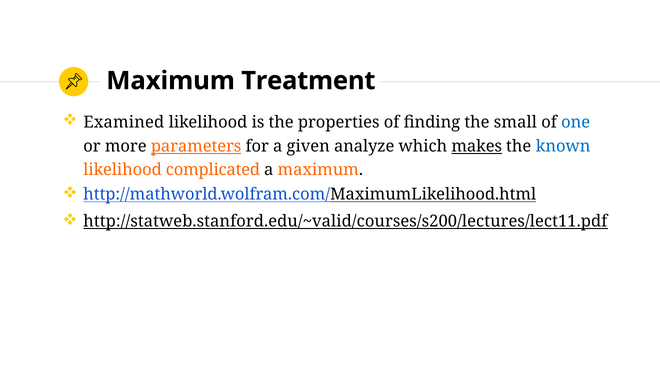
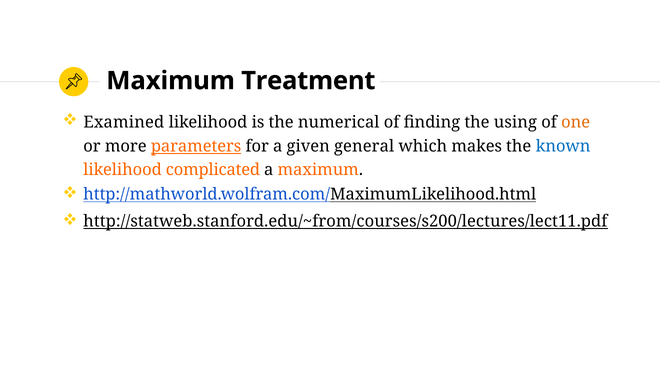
properties: properties -> numerical (339, 123)
small: small -> using (515, 123)
one colour: blue -> orange (576, 123)
analyze: analyze -> general (364, 146)
makes underline: present -> none (477, 146)
http://statweb.stanford.edu/~valid/courses/s200/lectures/lect11.pdf: http://statweb.stanford.edu/~valid/courses/s200/lectures/lect11.pdf -> http://statweb.stanford.edu/~from/courses/s200/lectures/lect11.pdf (345, 221)
